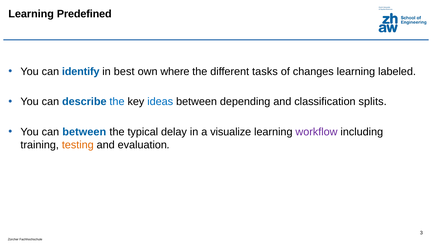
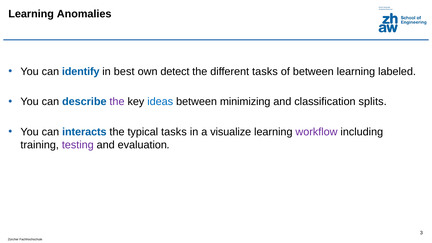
Predefined: Predefined -> Anomalies (84, 14)
where: where -> detect (175, 71)
of changes: changes -> between (313, 71)
the colour: blue -> purple (117, 102)
depending: depending -> minimizing (245, 102)
can between: between -> interacts (84, 132)
typical delay: delay -> tasks (174, 132)
testing colour: orange -> purple (78, 145)
